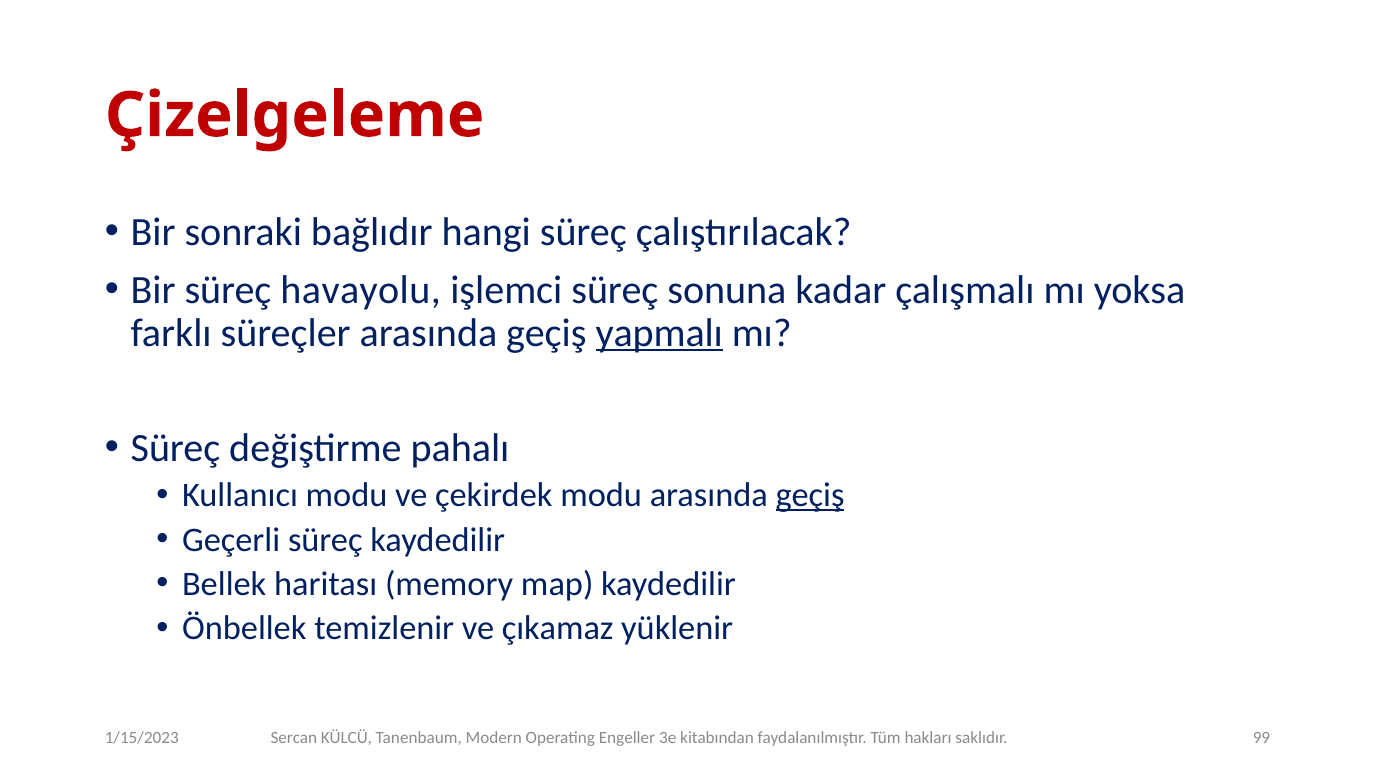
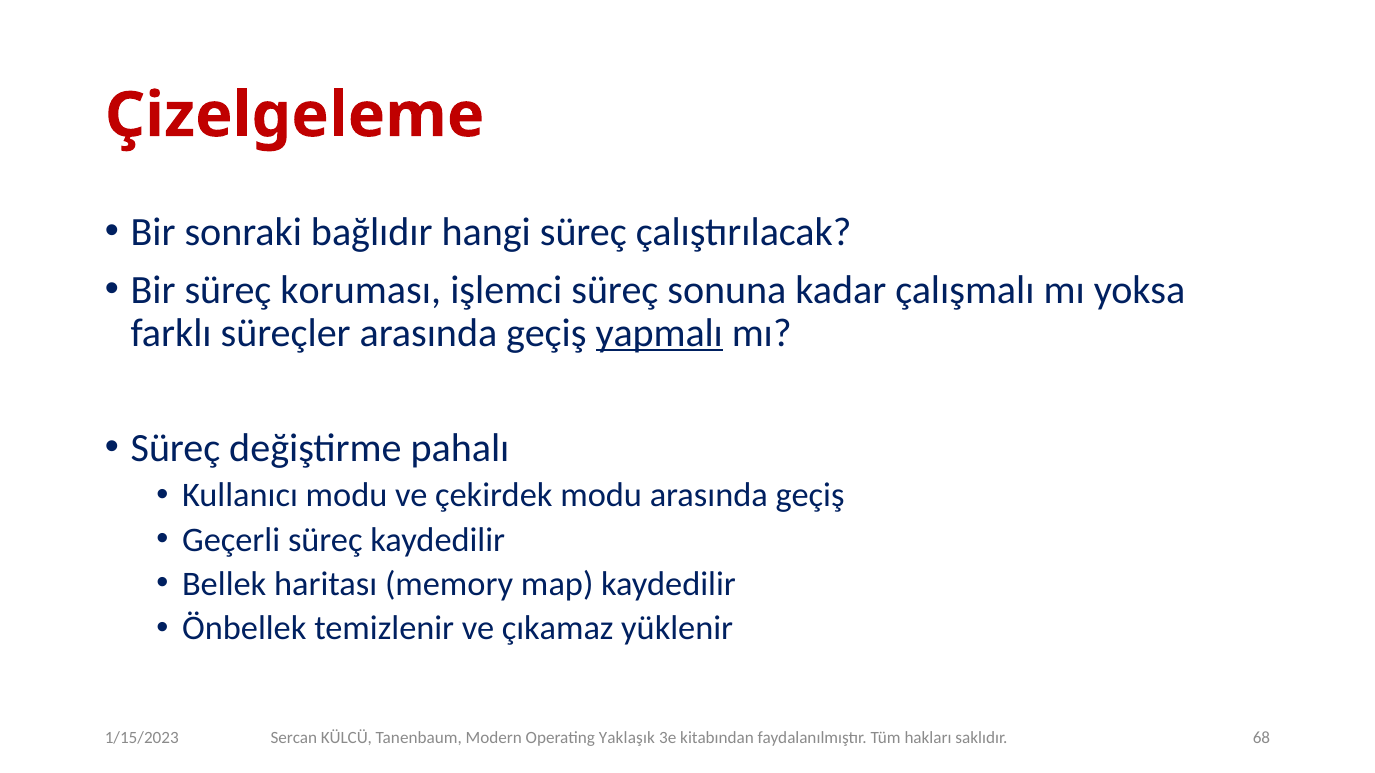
havayolu: havayolu -> koruması (361, 290)
geçiş underline: present -> none (810, 496)
Engeller: Engeller -> Yaklaşık (627, 738)
99: 99 -> 68 (1261, 738)
